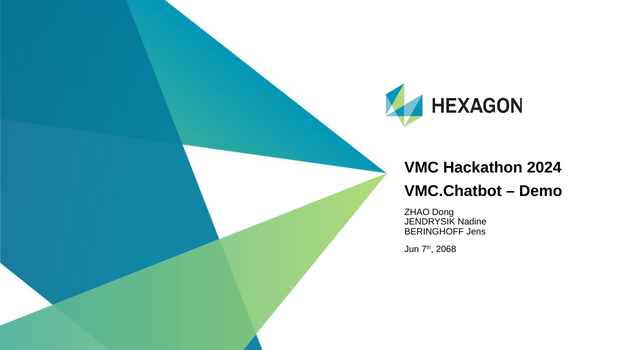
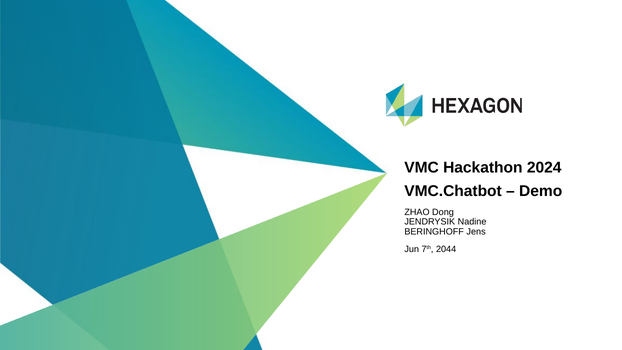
2068: 2068 -> 2044 (446, 249)
